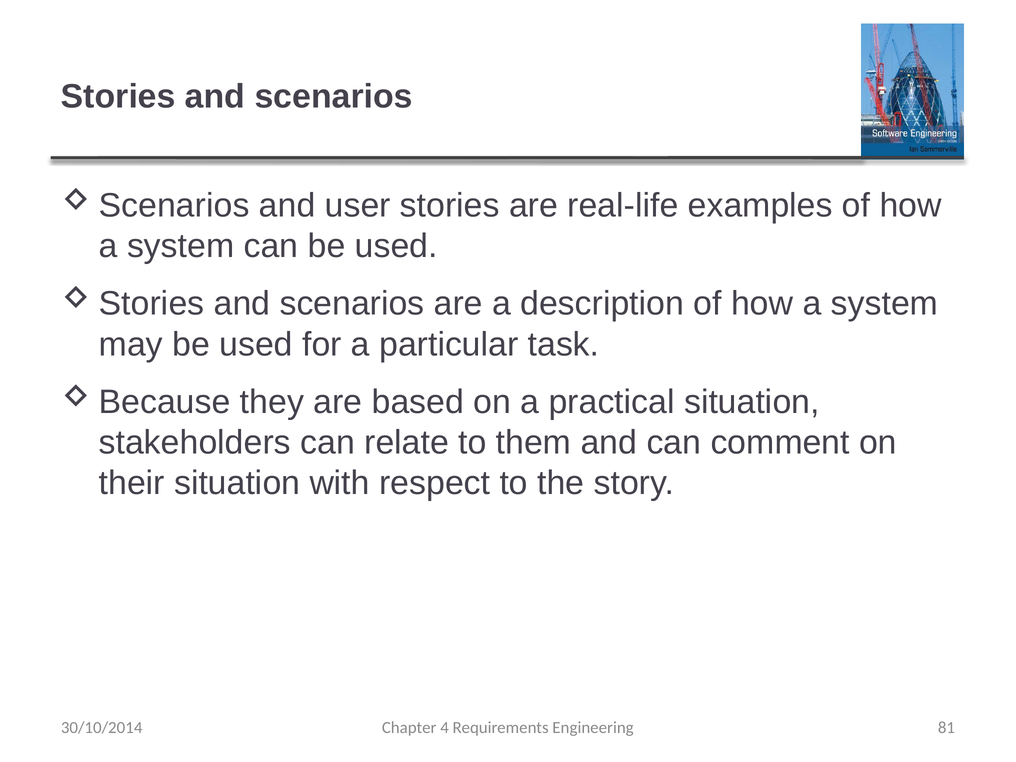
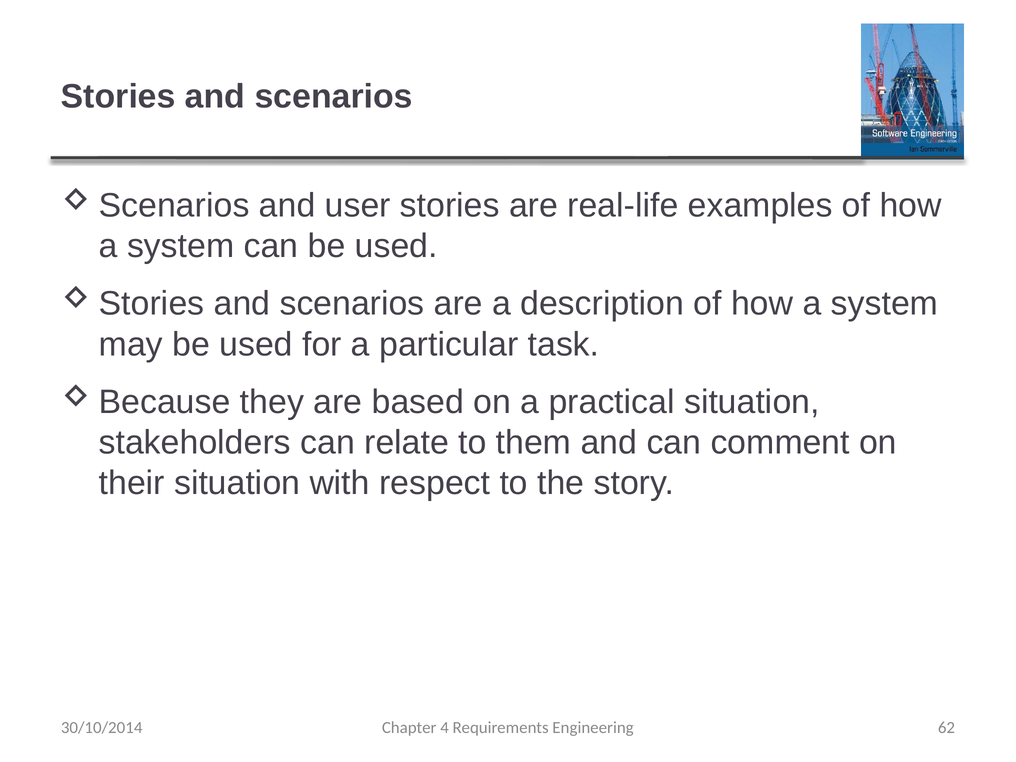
81: 81 -> 62 (946, 728)
